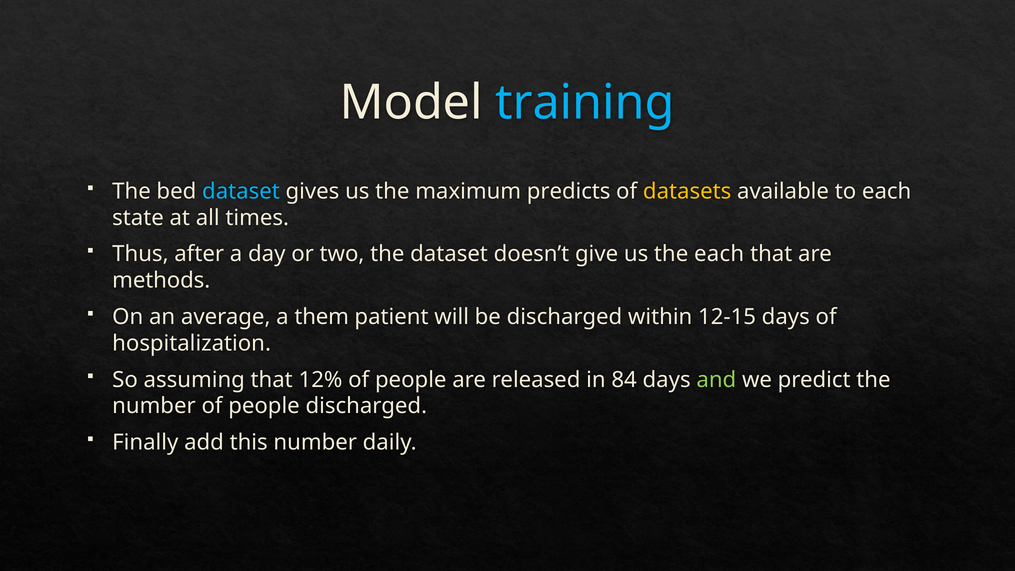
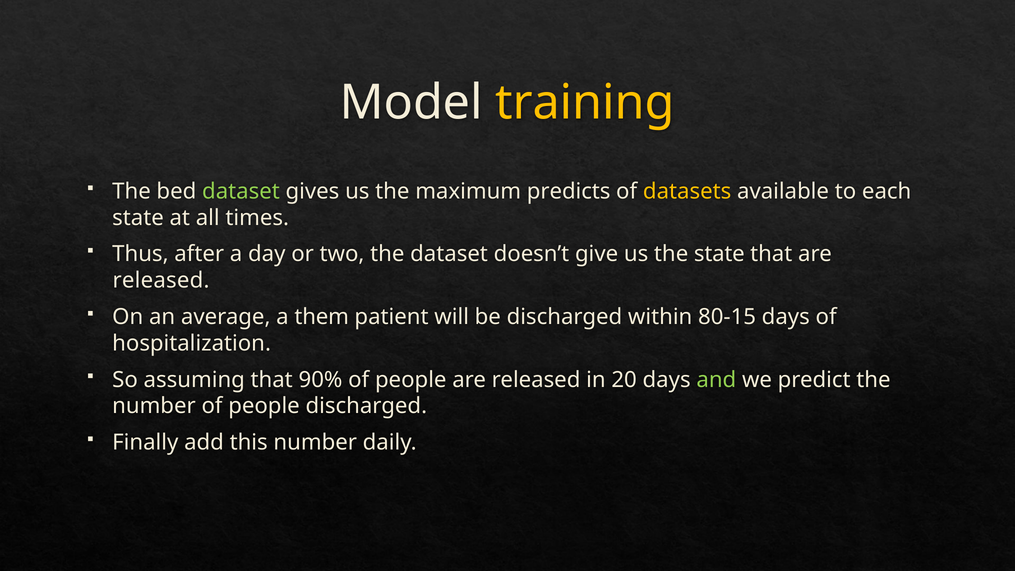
training colour: light blue -> yellow (585, 103)
dataset colour: light blue -> light green (241, 191)
the each: each -> state (719, 254)
methods: methods -> released (161, 280)
12-15: 12-15 -> 80-15 (727, 317)
12%: 12% -> 90% (320, 380)
84: 84 -> 20 (624, 380)
